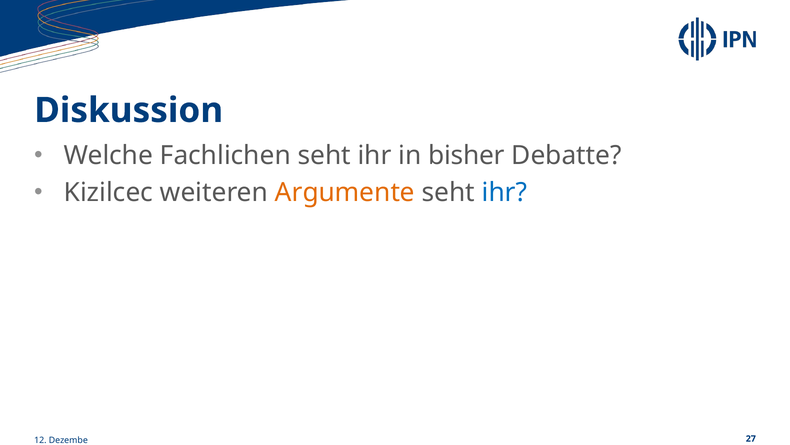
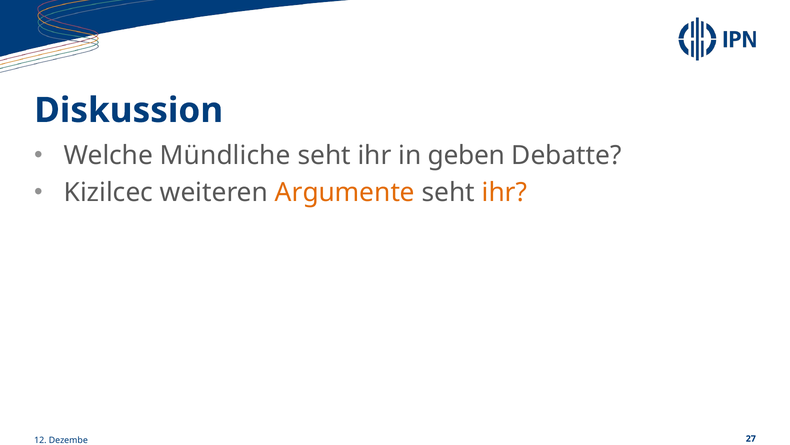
Fachlichen: Fachlichen -> Mündliche (225, 155)
bisher: bisher -> geben (467, 155)
ihr colour: blue -> orange (504, 192)
